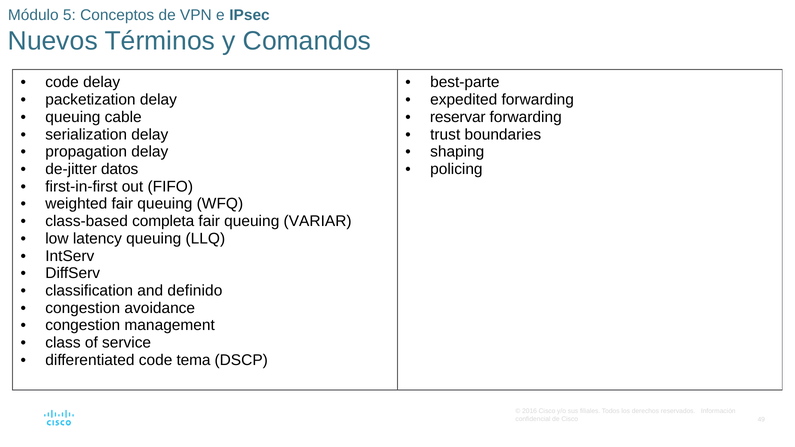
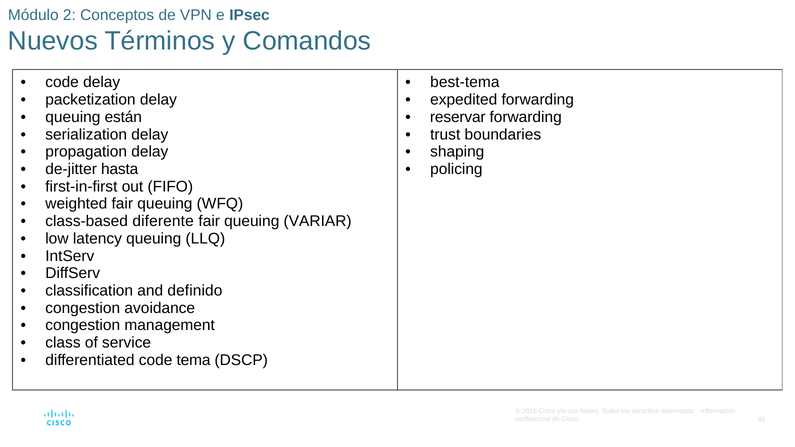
5: 5 -> 2 (69, 15)
best-parte: best-parte -> best-tema (465, 82)
cable: cable -> están (123, 117)
datos: datos -> hasta (120, 169)
completa: completa -> diferente (163, 221)
